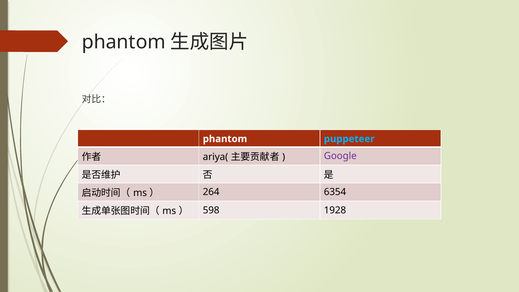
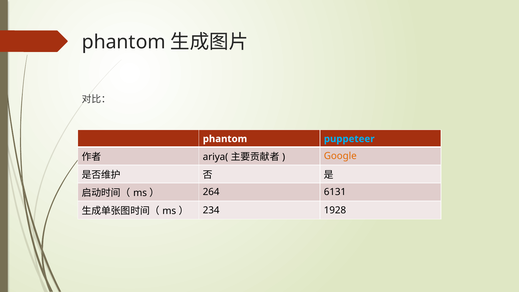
Google colour: purple -> orange (340, 156)
6354: 6354 -> 6131 (335, 192)
598: 598 -> 234 (211, 210)
